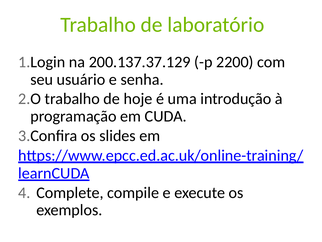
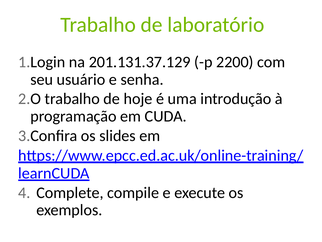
200.137.37.129: 200.137.37.129 -> 201.131.37.129 (140, 62)
